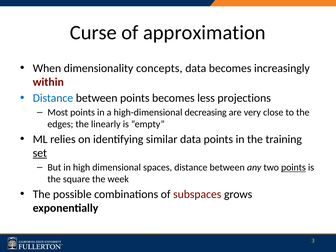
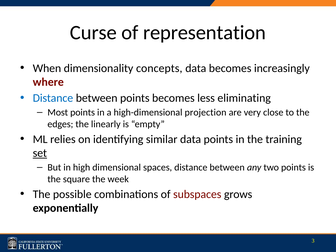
approximation: approximation -> representation (204, 33)
within: within -> where (48, 82)
projections: projections -> eliminating (244, 98)
decreasing: decreasing -> projection (206, 112)
points underline: present -> none (293, 167)
